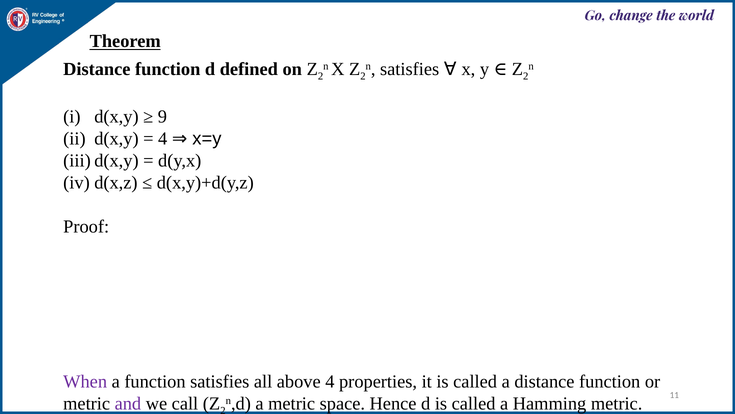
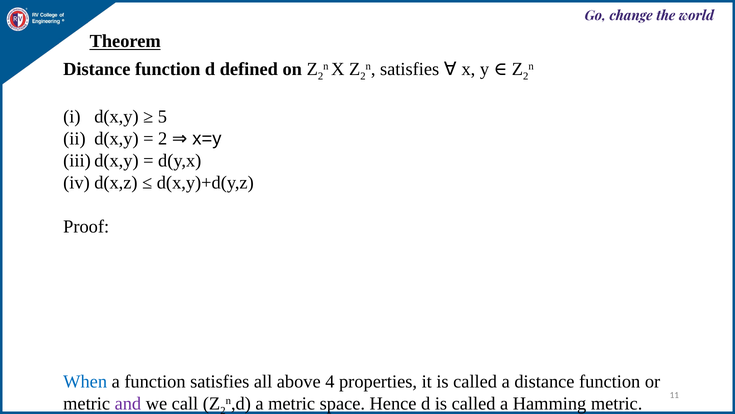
9: 9 -> 5 (162, 116)
4: 4 -> 2 (163, 138)
When colour: purple -> blue (85, 381)
